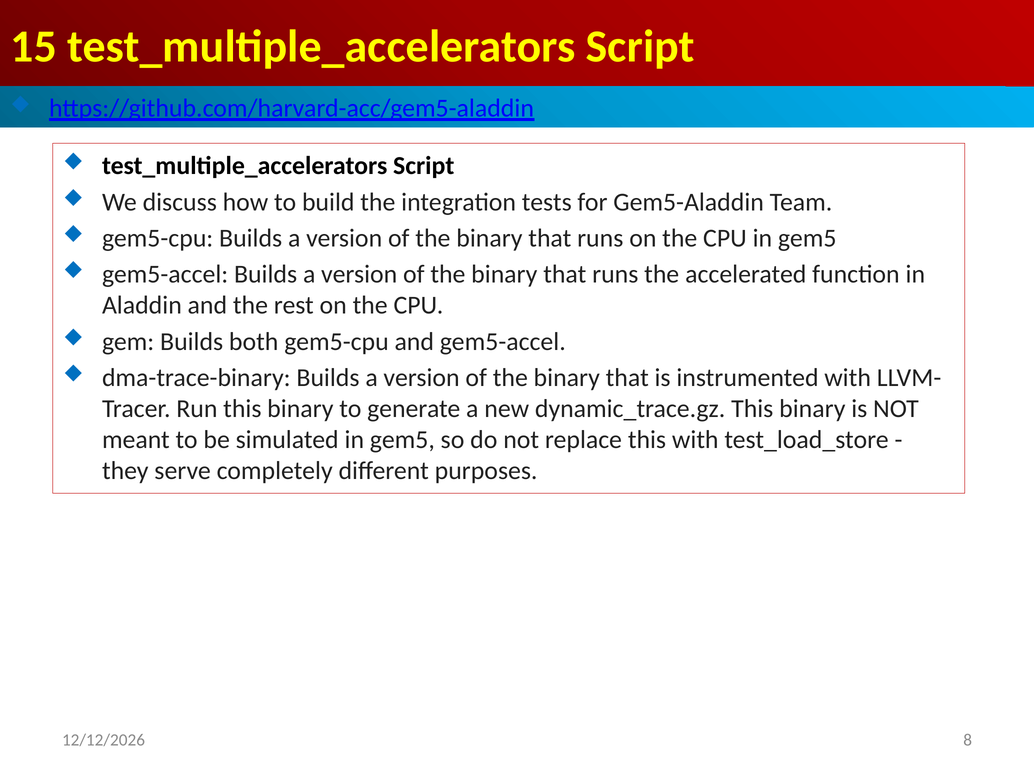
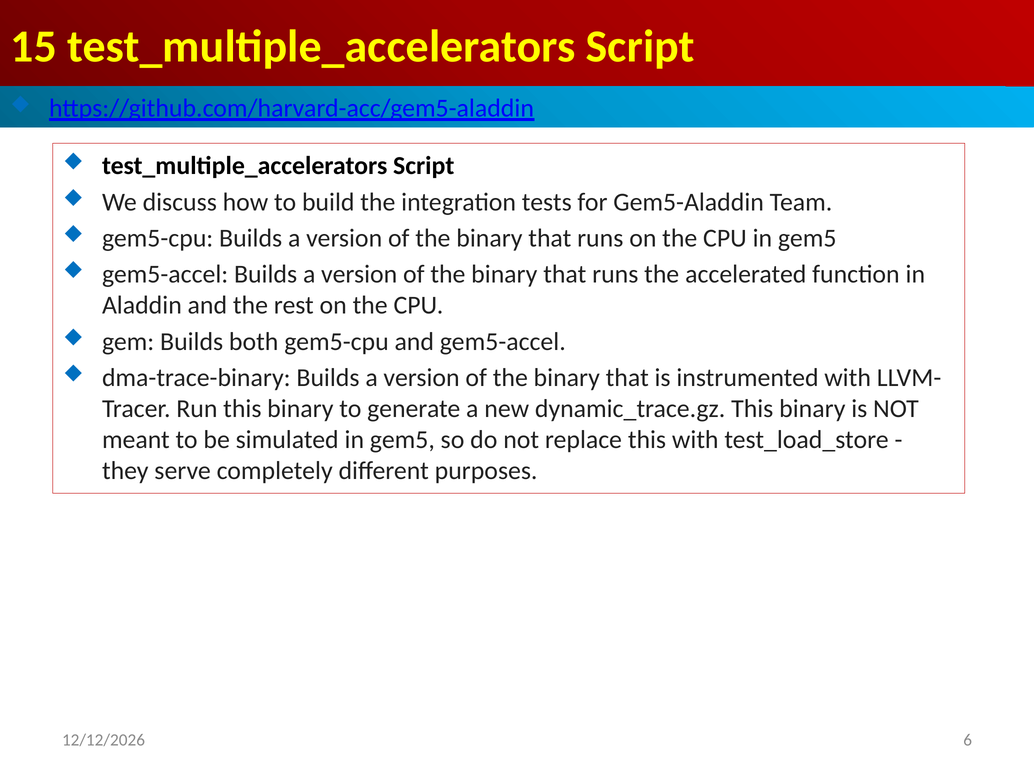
8: 8 -> 6 (968, 740)
